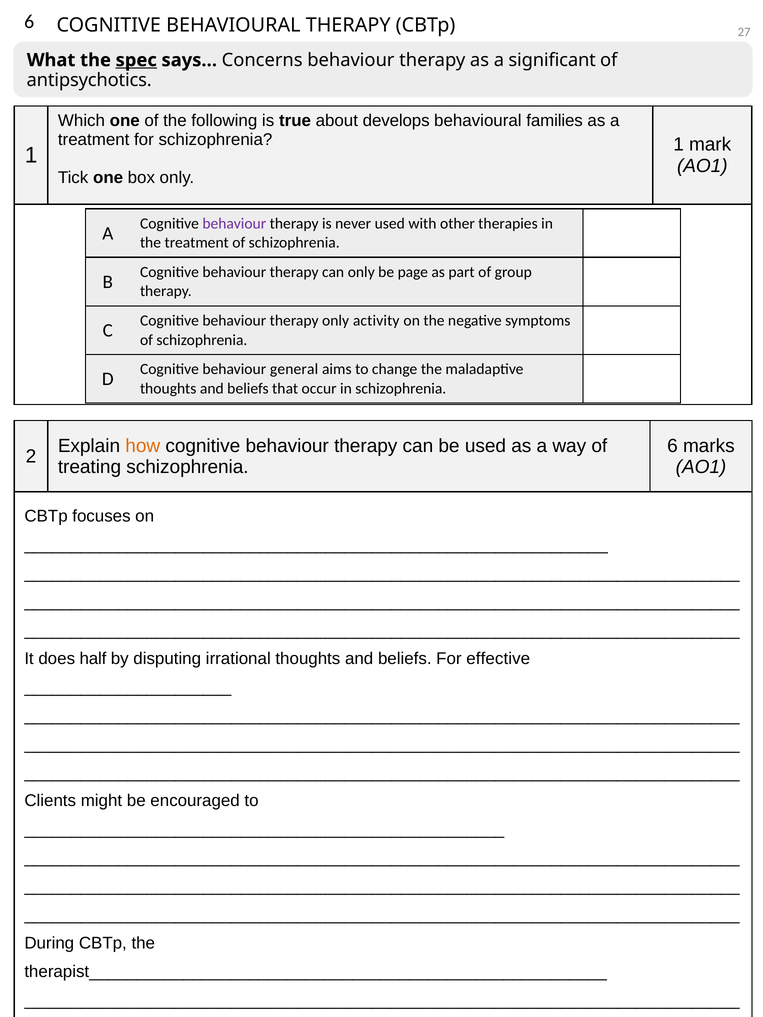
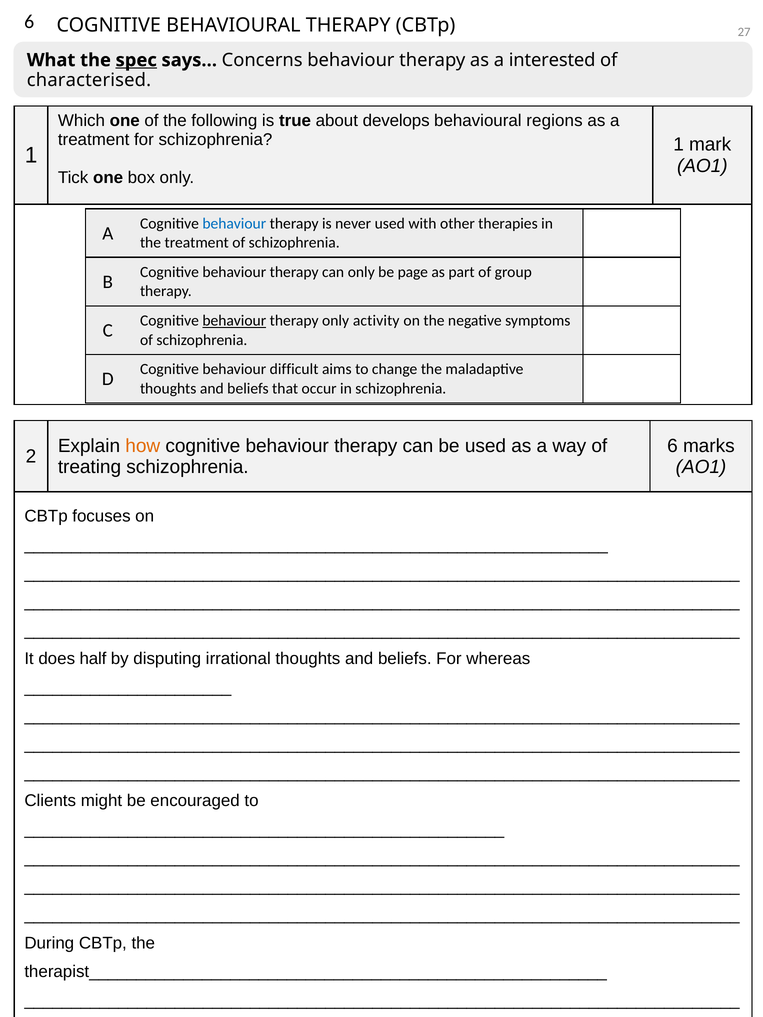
significant: significant -> interested (552, 60)
antipsychotics: antipsychotics -> characterised (89, 80)
families: families -> regions (554, 121)
behaviour colour: purple -> blue (234, 224)
behaviour underline: none -> present (234, 321)
general: general -> difficult (294, 369)
effective: effective -> whereas (498, 659)
